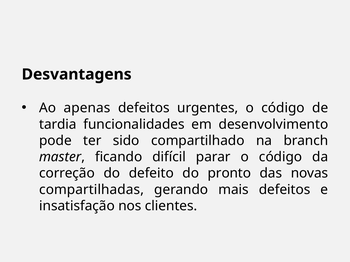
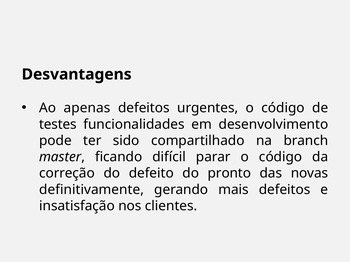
tardia: tardia -> testes (58, 125)
compartilhadas: compartilhadas -> definitivamente (92, 190)
